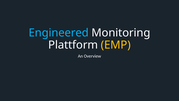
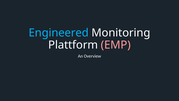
EMP colour: yellow -> pink (116, 45)
